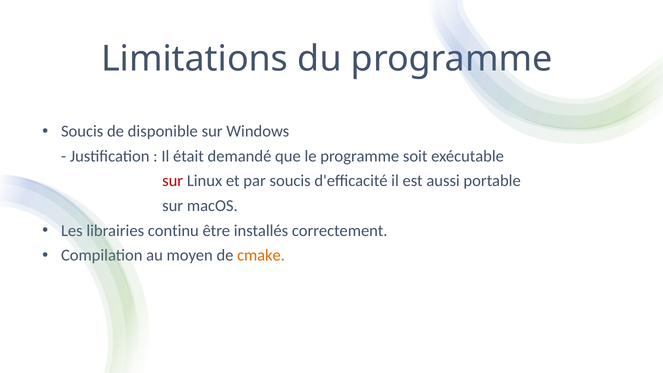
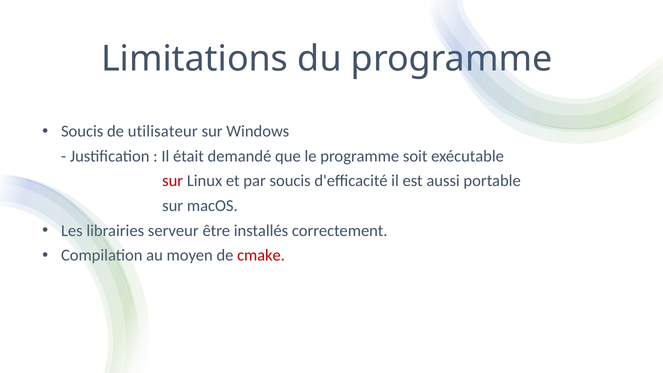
disponible: disponible -> utilisateur (163, 131)
continu: continu -> serveur (173, 231)
cmake colour: orange -> red (261, 255)
